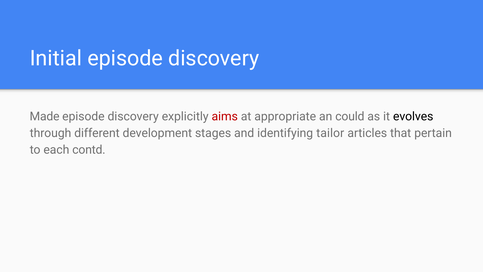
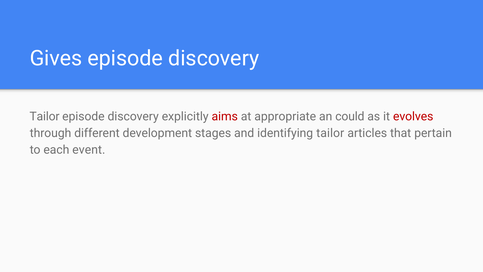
Initial: Initial -> Gives (56, 58)
Made: Made -> Tailor (45, 116)
evolves colour: black -> red (413, 116)
contd: contd -> event (89, 150)
